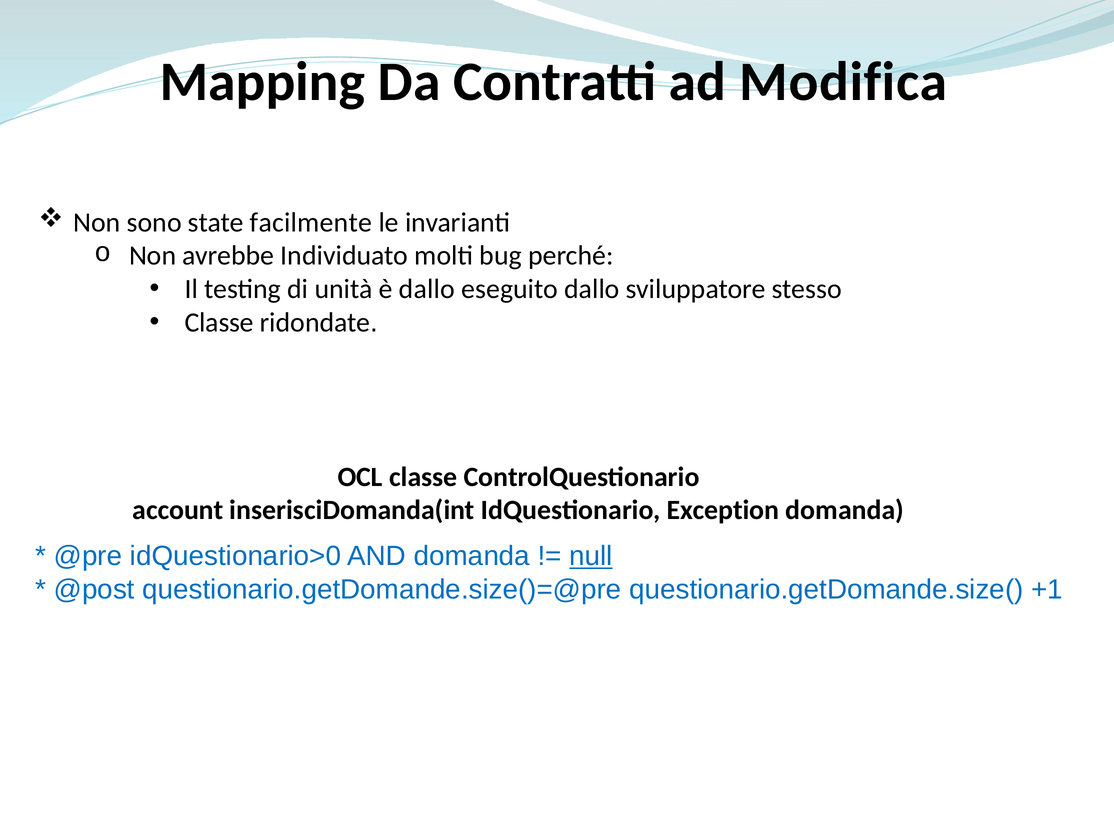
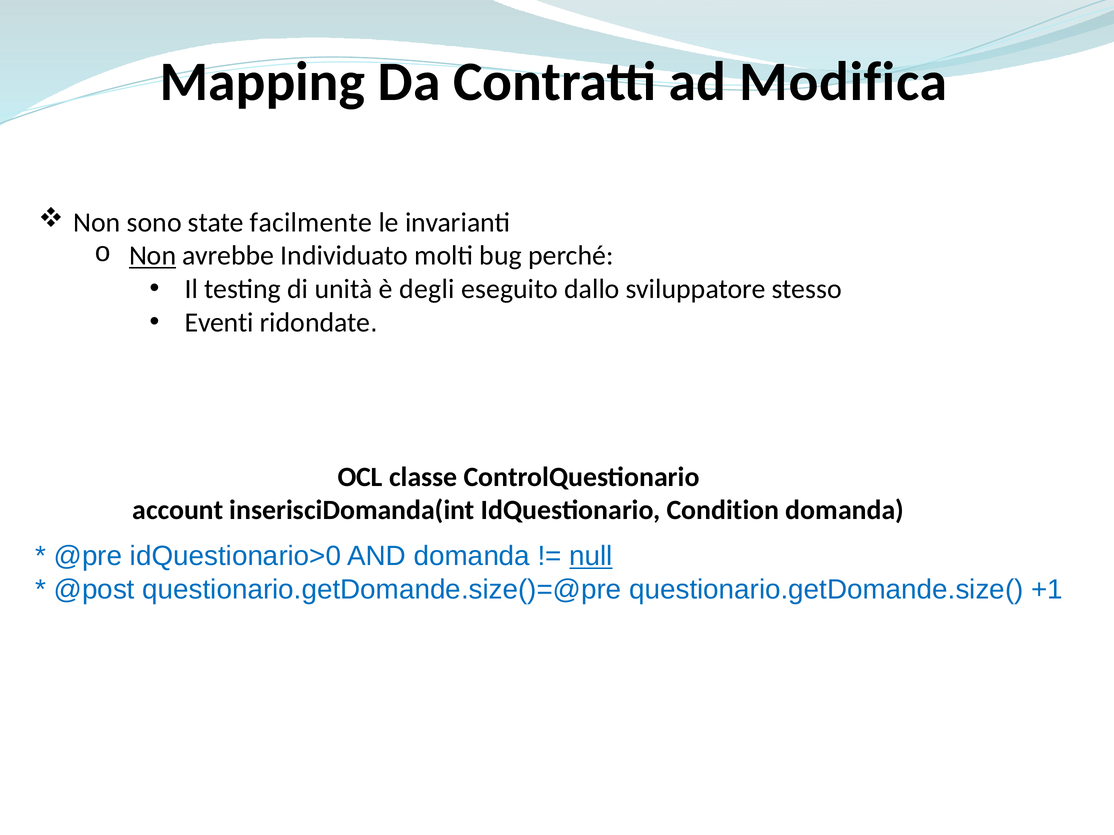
Non underline: none -> present (153, 256)
è dallo: dallo -> degli (427, 289)
Classe: Classe -> Eventi (219, 323)
Exception: Exception -> Condition (723, 511)
